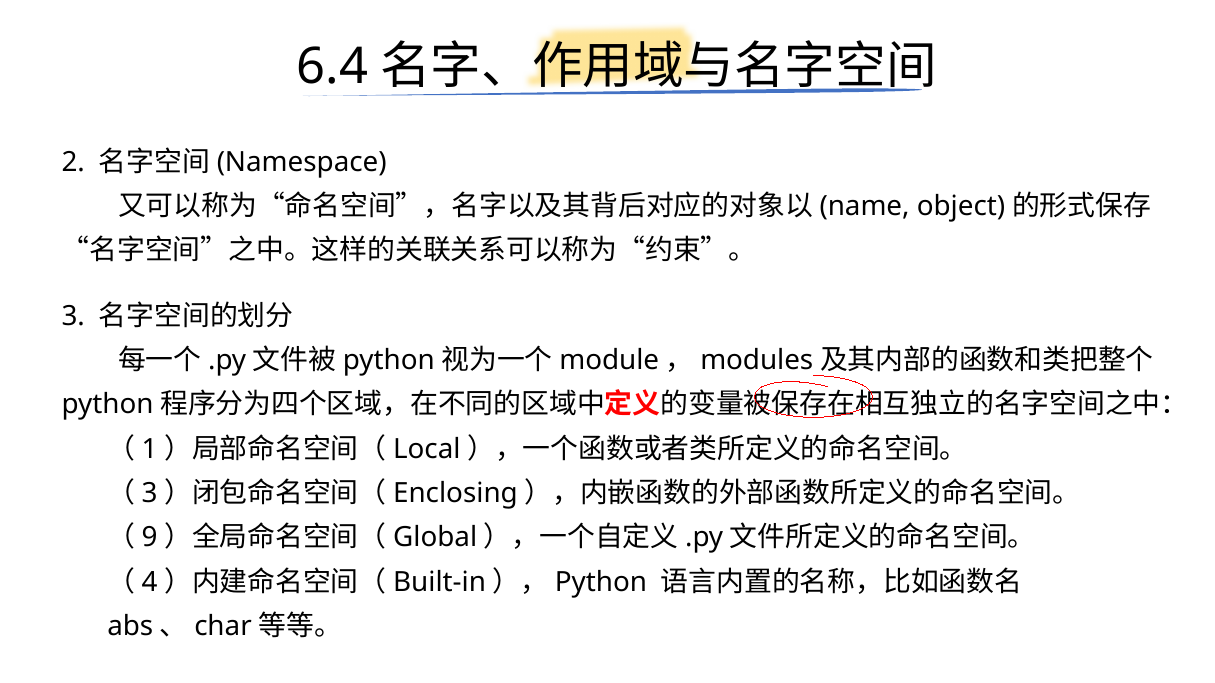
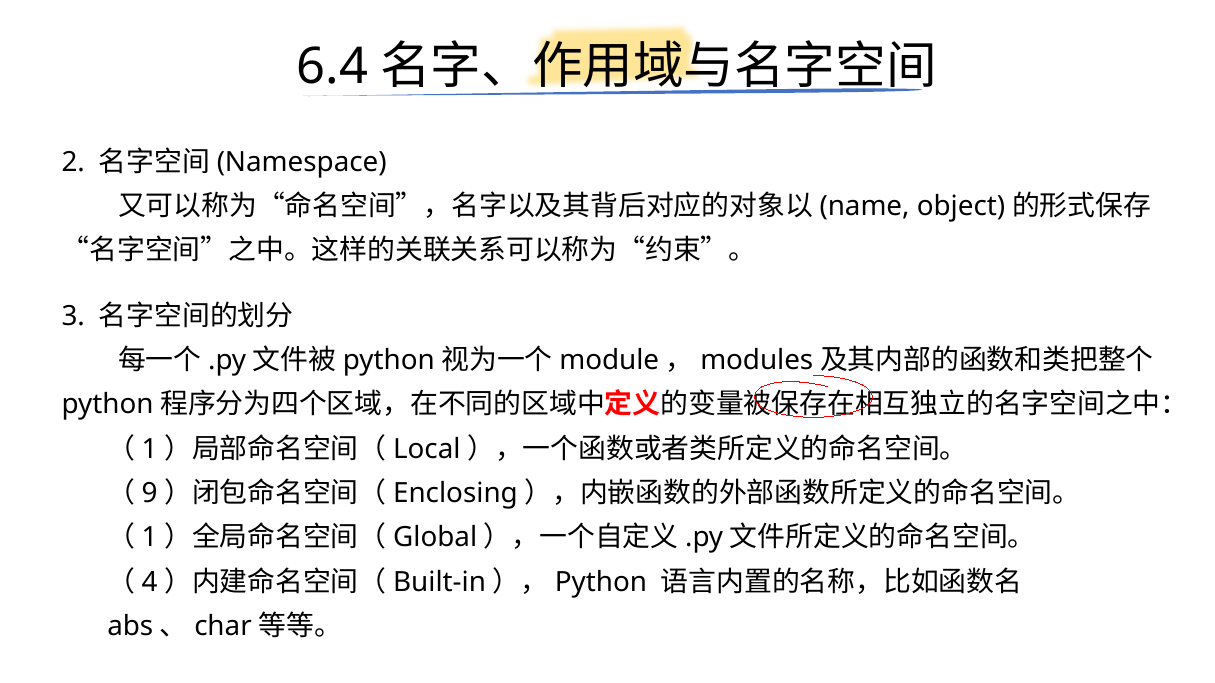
3: 3 -> 9 (150, 494)
9: 9 -> 1 (150, 538)
